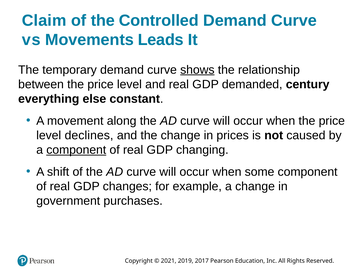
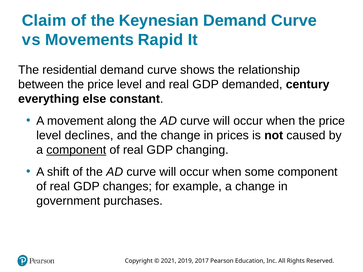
Controlled: Controlled -> Keynesian (159, 21)
Leads: Leads -> Rapid (161, 40)
temporary: temporary -> residential (70, 70)
shows underline: present -> none (197, 70)
